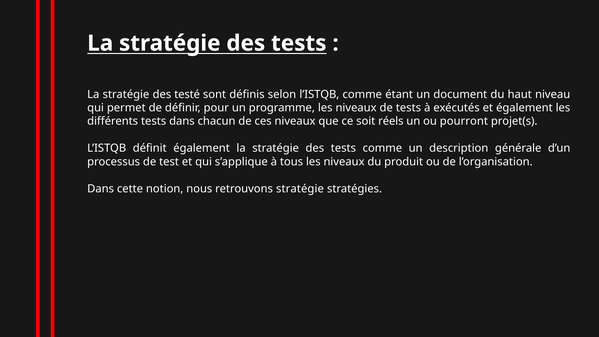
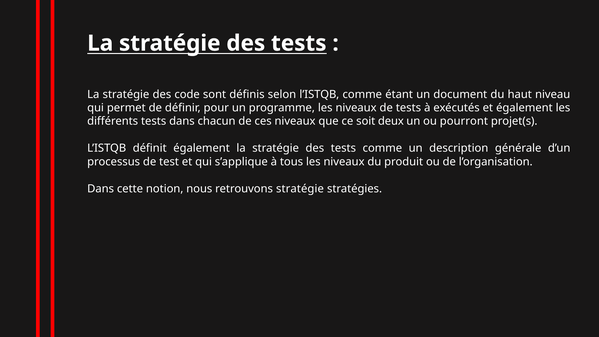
testé: testé -> code (187, 94)
réels: réels -> deux (391, 121)
